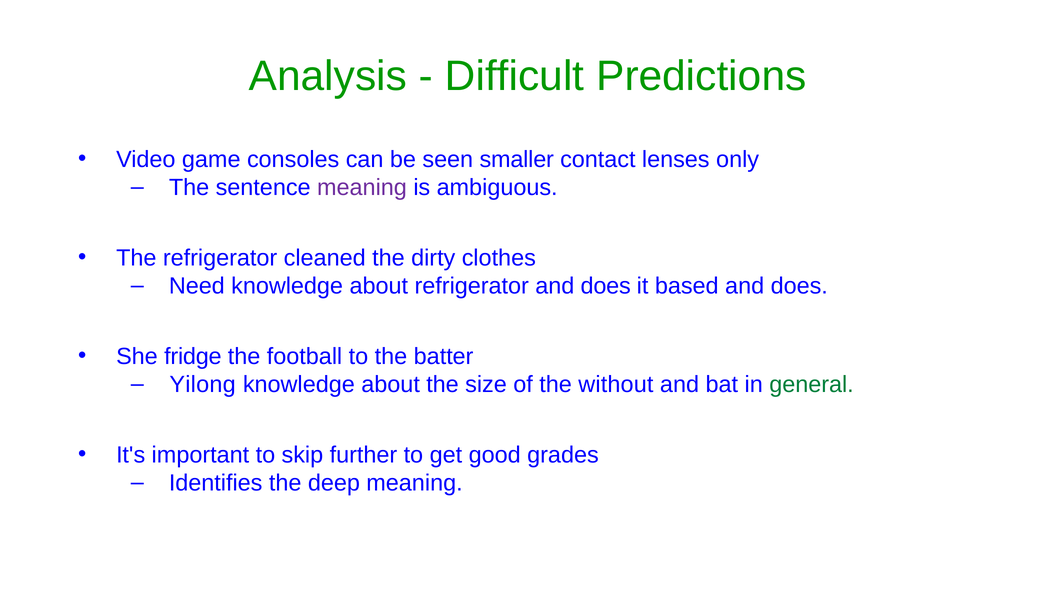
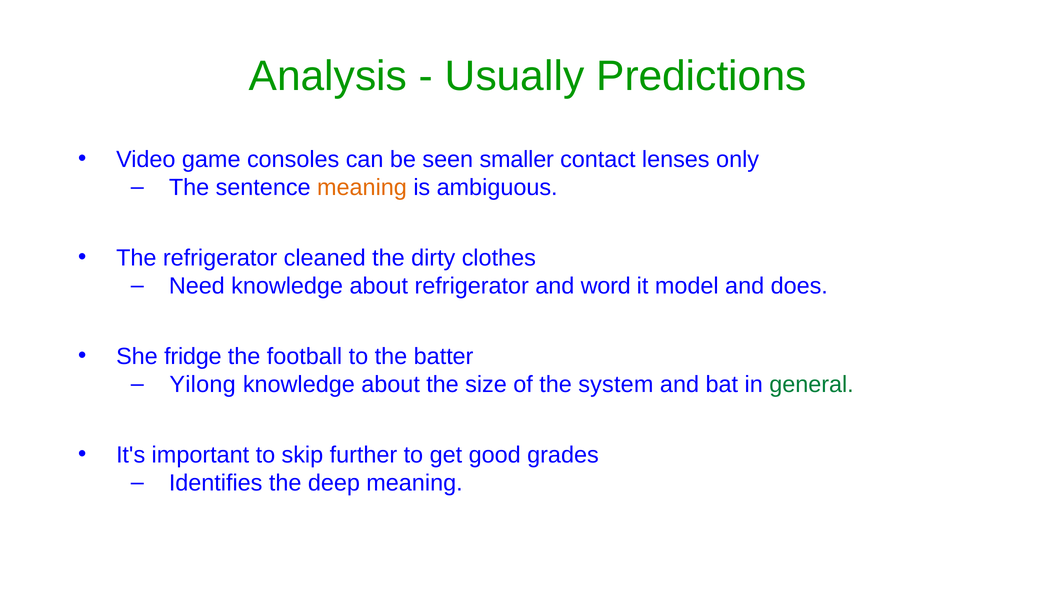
Difficult: Difficult -> Usually (515, 76)
meaning colour: purple -> orange (362, 188)
refrigerator and does: does -> word (606, 286)
based: based -> model (687, 286)
without: without -> system (616, 385)
